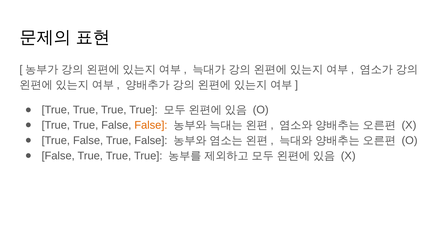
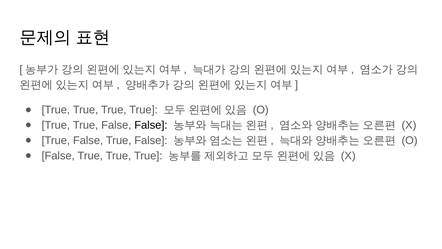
False colour: orange -> black (151, 125)
